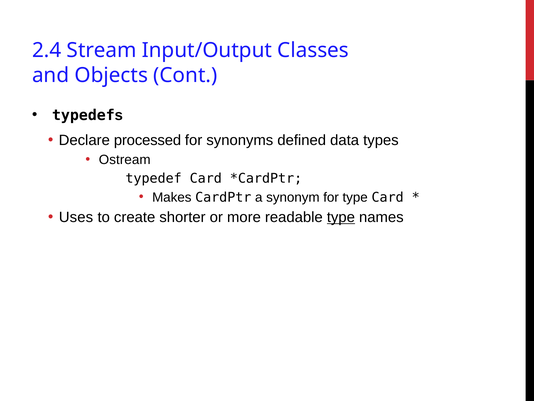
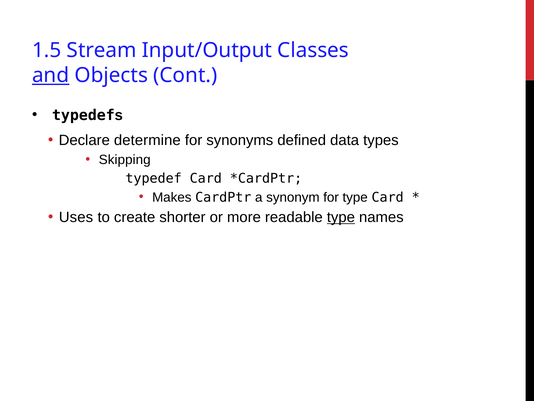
2.4: 2.4 -> 1.5 (47, 50)
and underline: none -> present (51, 75)
processed: processed -> determine (147, 140)
Ostream: Ostream -> Skipping (125, 160)
